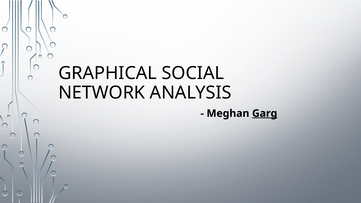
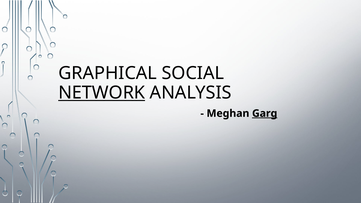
NETWORK underline: none -> present (102, 93)
